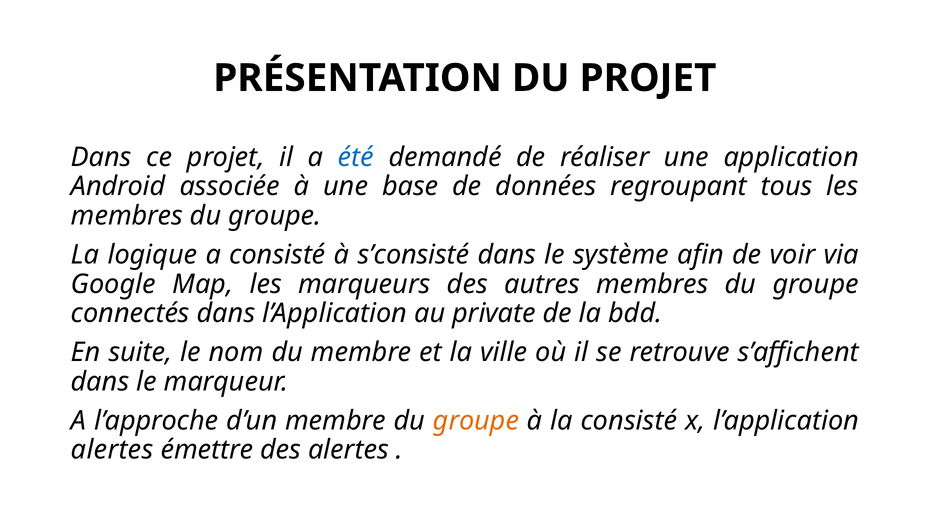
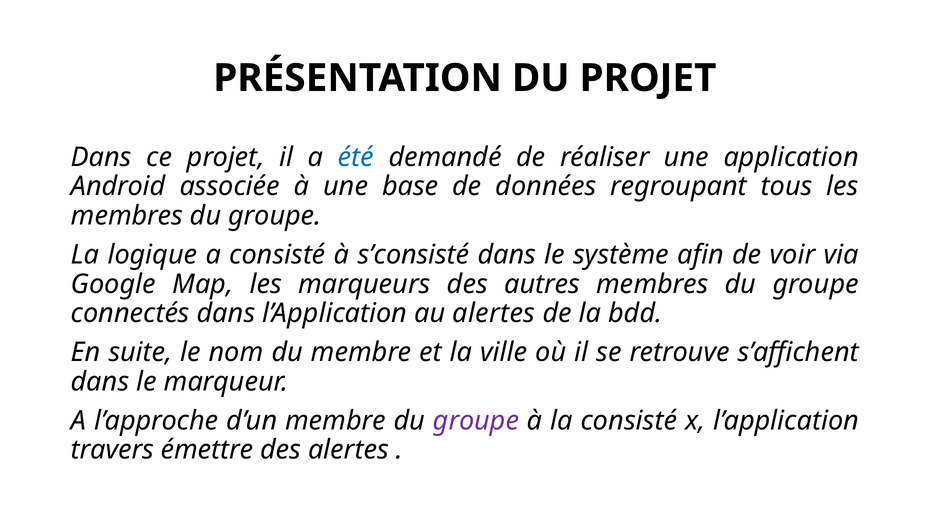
au private: private -> alertes (494, 313)
groupe colour: orange -> purple (476, 421)
alertes: alertes -> travers (112, 450)
